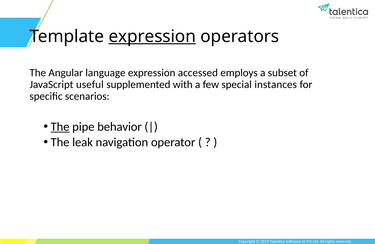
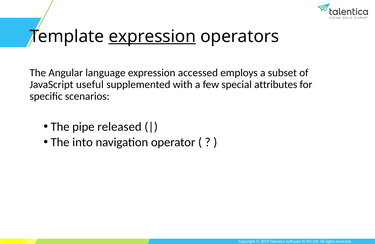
instances: instances -> attributes (276, 84)
The underline: present -> none (60, 127)
behavior: behavior -> released (119, 127)
leak: leak -> into (83, 142)
